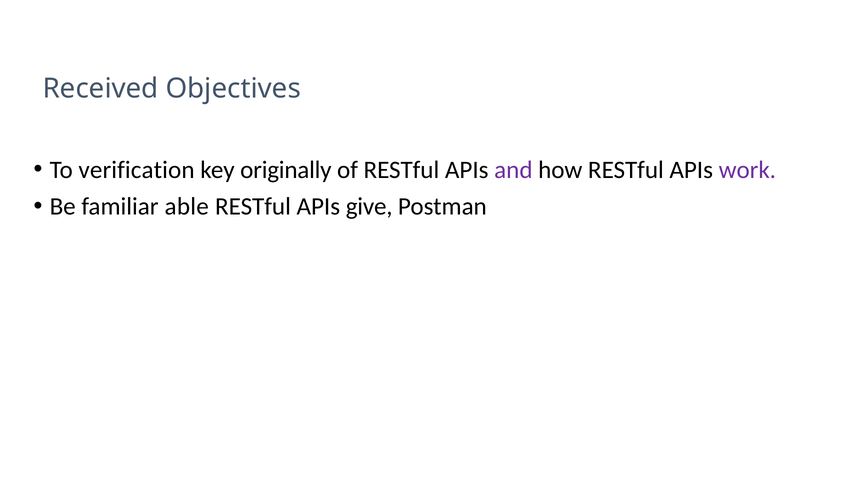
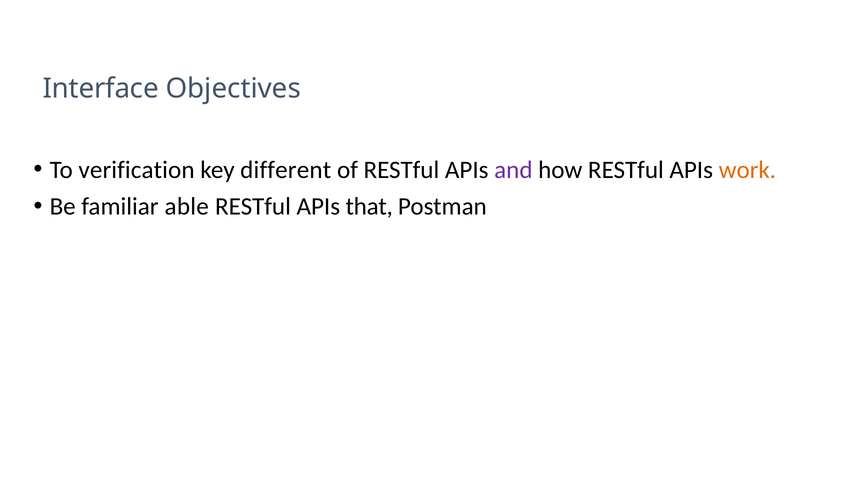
Received: Received -> Interface (101, 89)
originally: originally -> different (286, 170)
work colour: purple -> orange (747, 170)
give: give -> that (369, 207)
